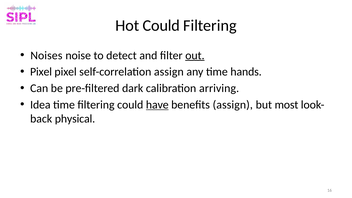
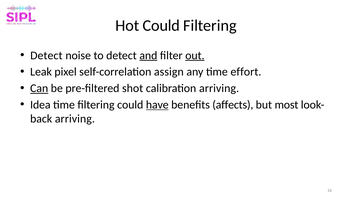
Noises: Noises -> Detect (46, 55)
and underline: none -> present (148, 55)
Pixel: Pixel -> Leak (41, 72)
hands: hands -> effort (246, 72)
Can underline: none -> present (39, 88)
dark: dark -> shot (133, 88)
benefits assign: assign -> affects (233, 105)
physical: physical -> arriving (75, 119)
